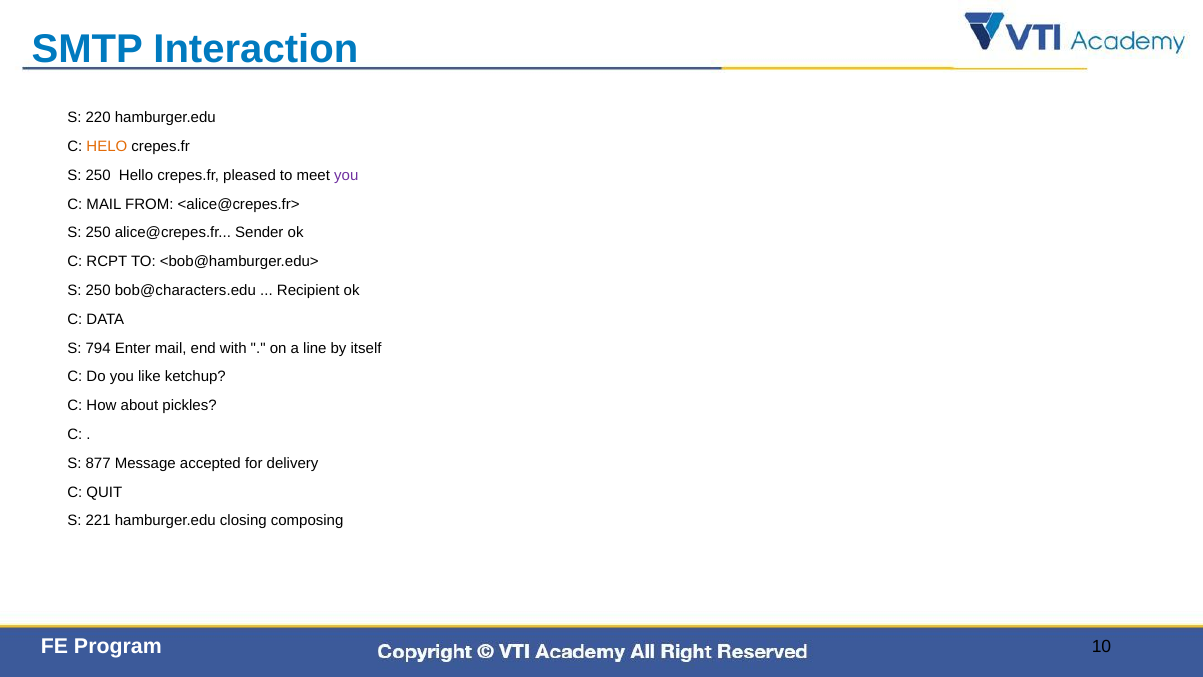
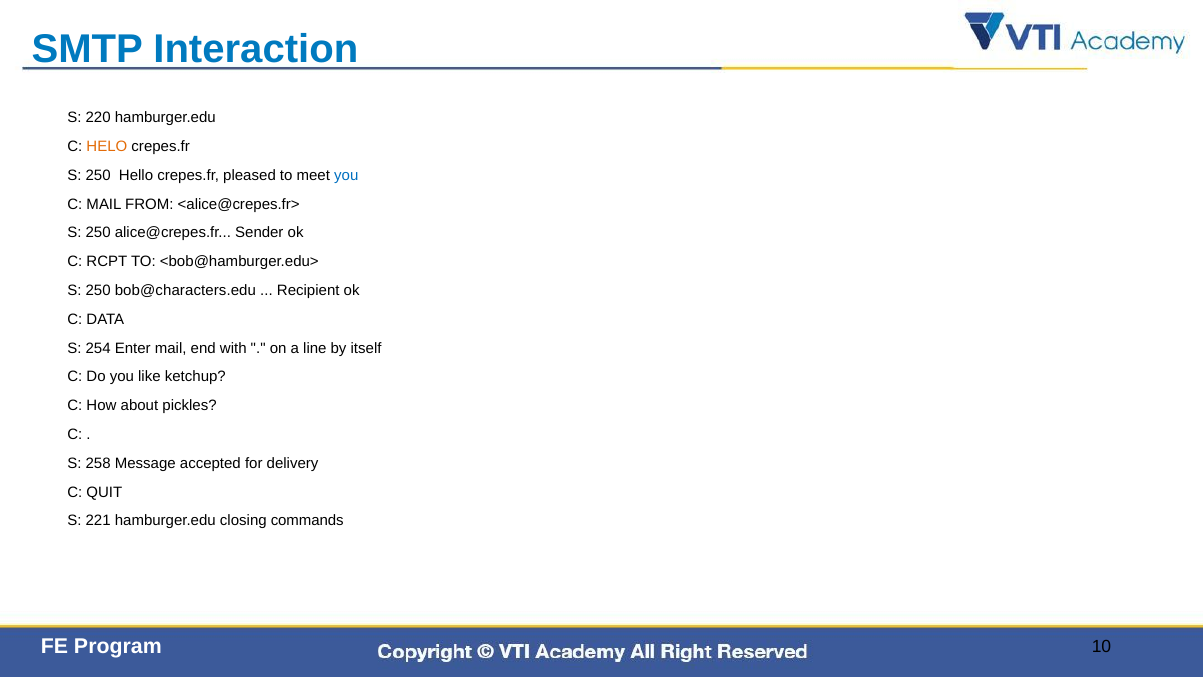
you colour: purple -> blue (346, 175)
794: 794 -> 254 (98, 348)
877: 877 -> 258 (98, 463)
composing: composing -> commands (307, 521)
